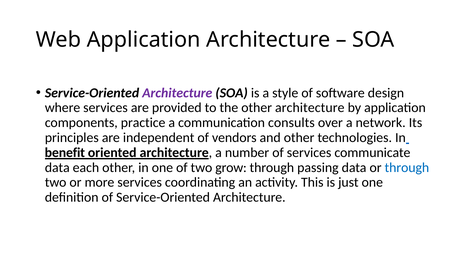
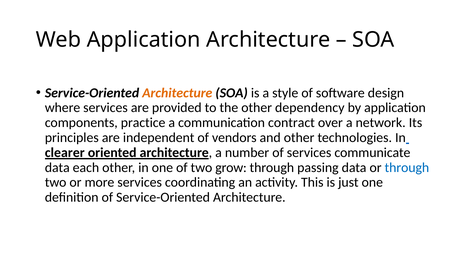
Architecture colour: purple -> orange (177, 93)
other architecture: architecture -> dependency (310, 108)
consults: consults -> contract (291, 123)
benefit: benefit -> clearer (65, 153)
